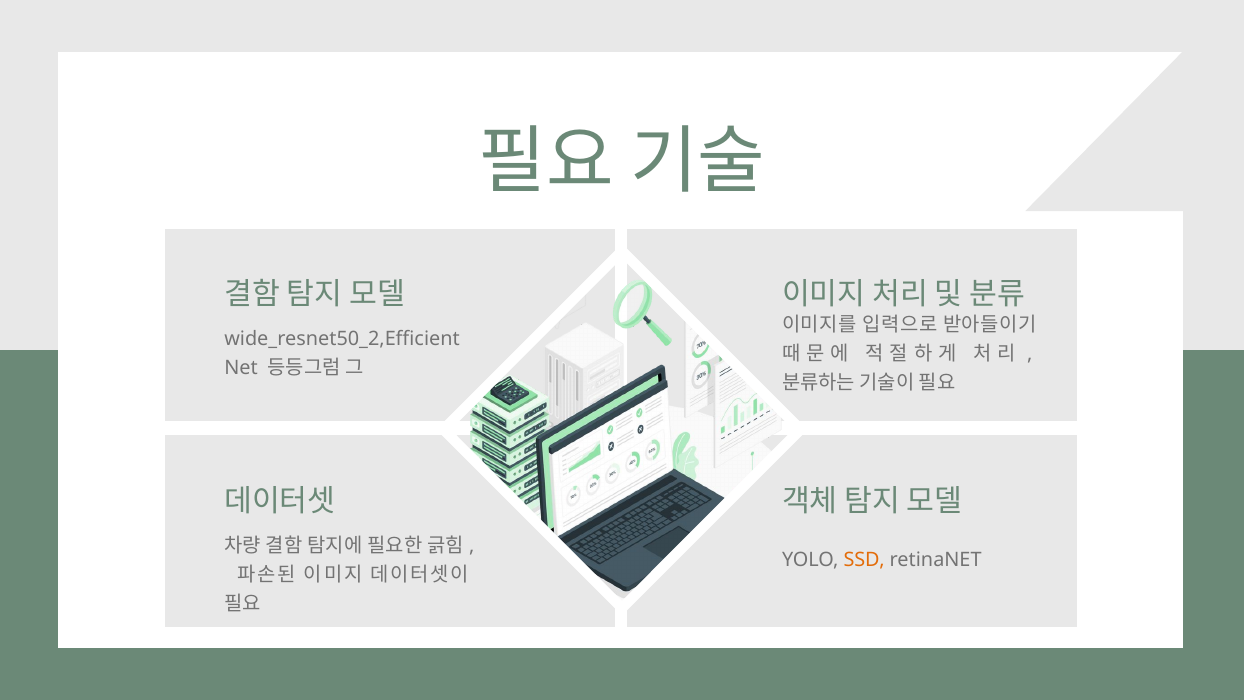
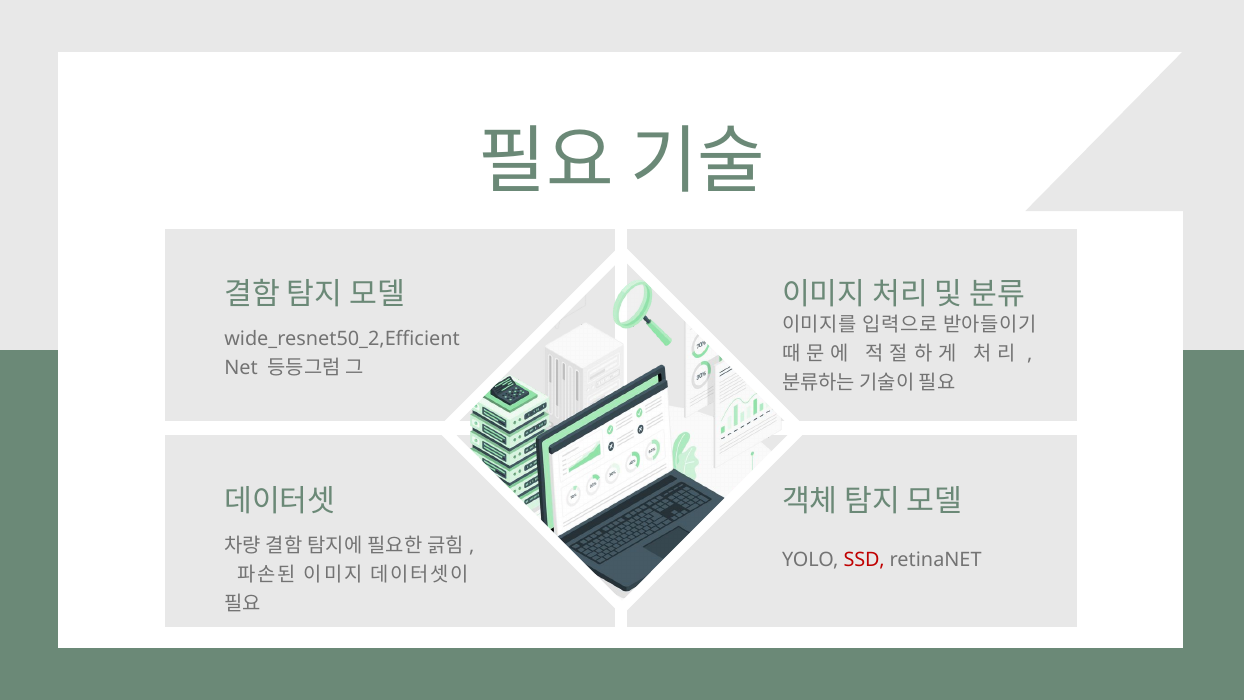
SSD colour: orange -> red (864, 560)
